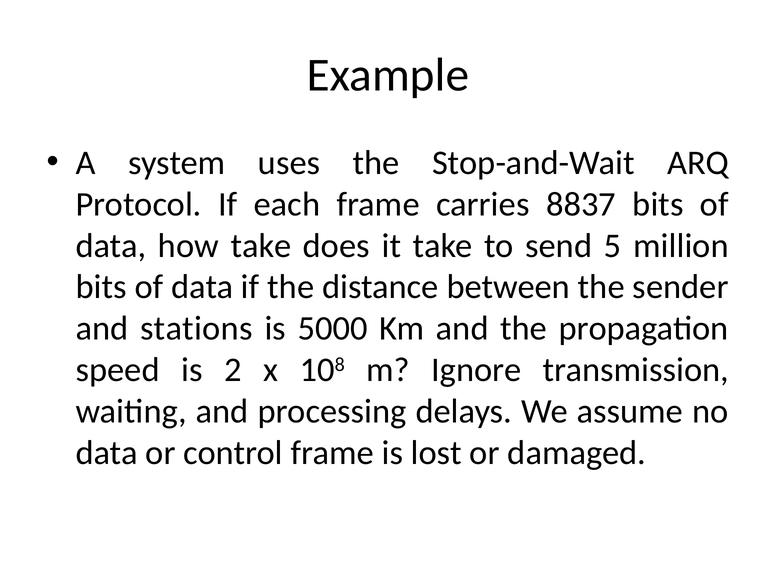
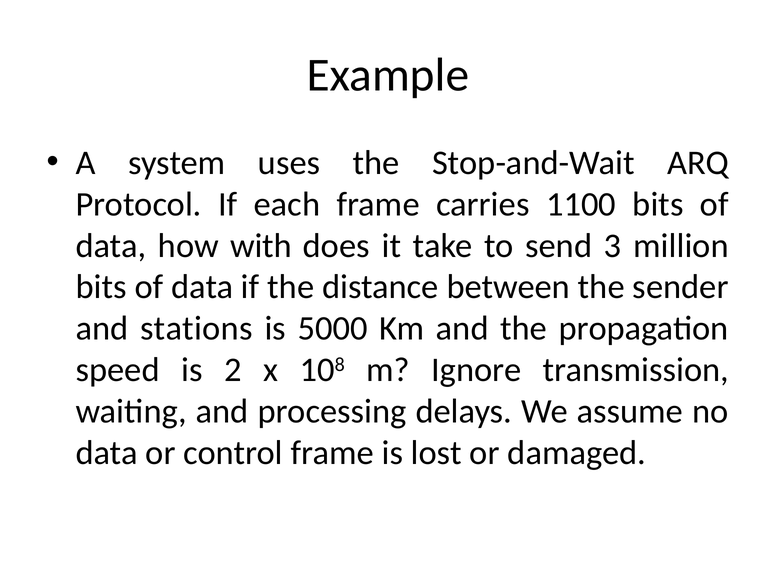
8837: 8837 -> 1100 (581, 204)
how take: take -> with (261, 246)
5: 5 -> 3 (613, 246)
